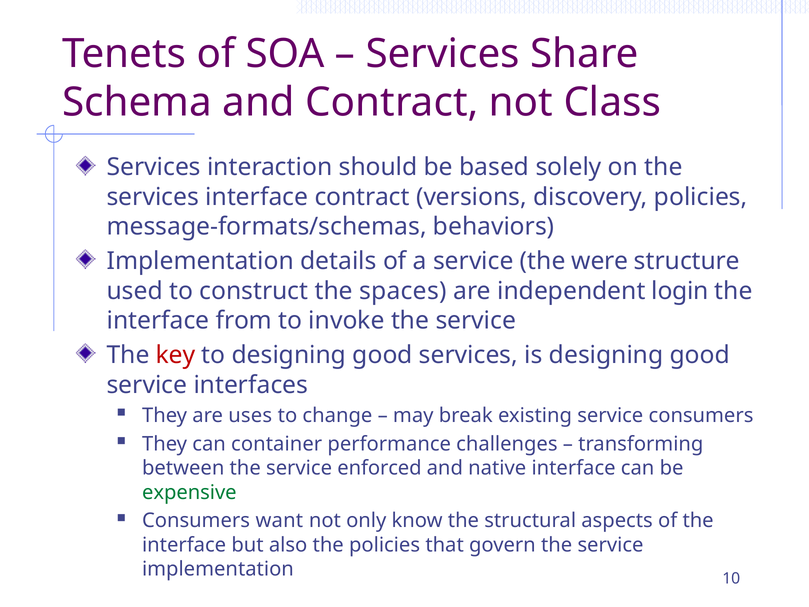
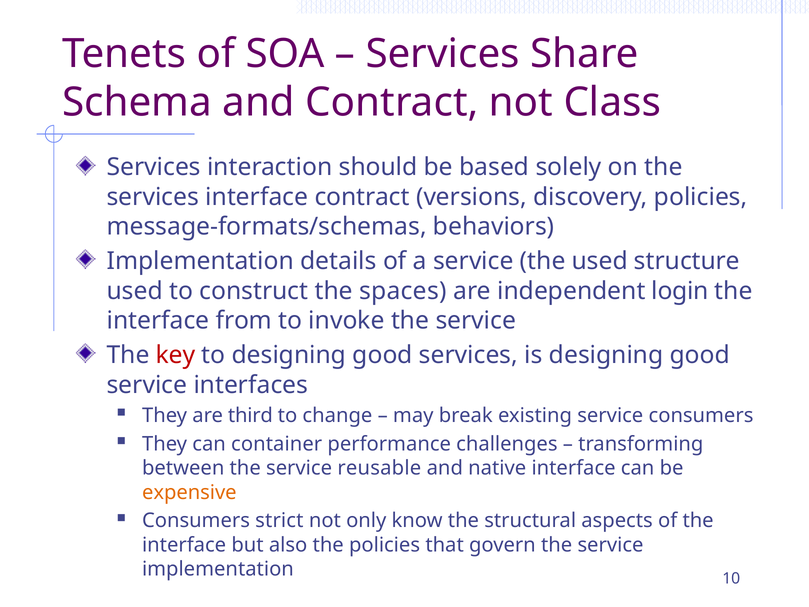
the were: were -> used (600, 261)
uses: uses -> third (250, 415)
enforced: enforced -> reusable (379, 468)
expensive colour: green -> orange (189, 492)
want: want -> strict (279, 521)
